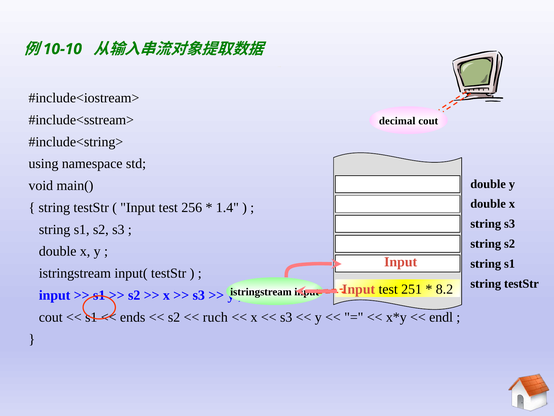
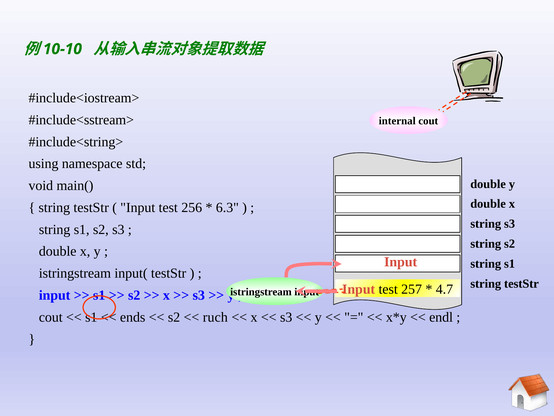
decimal: decimal -> internal (397, 121)
1.4: 1.4 -> 6.3 (227, 207)
251: 251 -> 257 (412, 289)
8.2: 8.2 -> 4.7 (444, 289)
